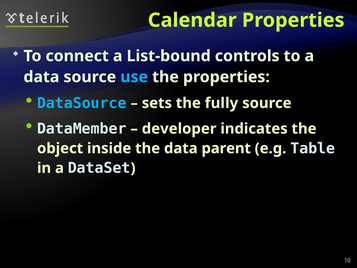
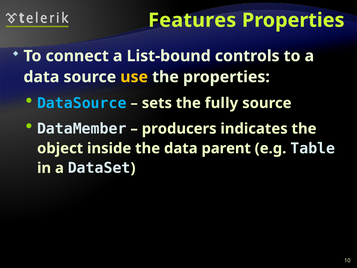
Calendar: Calendar -> Features (192, 20)
use colour: light blue -> yellow (134, 77)
developer: developer -> producers (179, 129)
